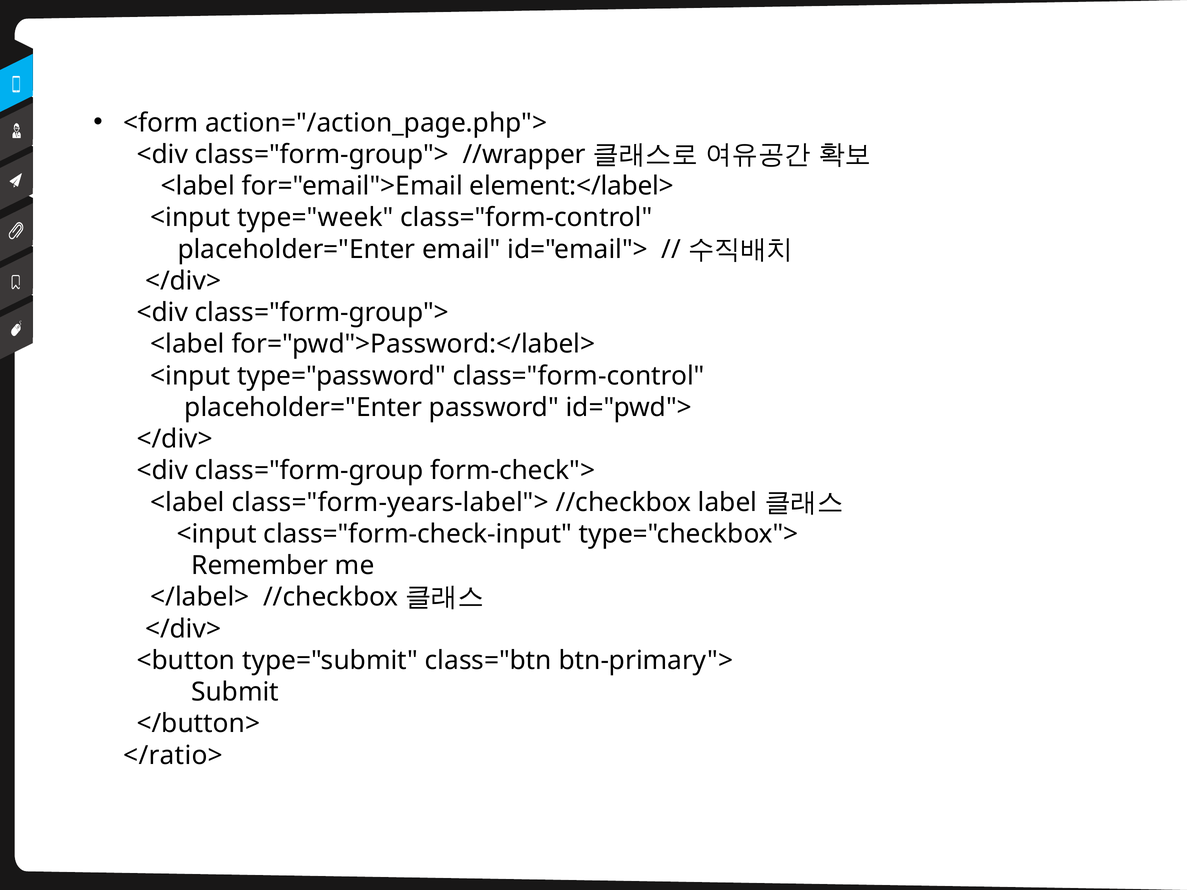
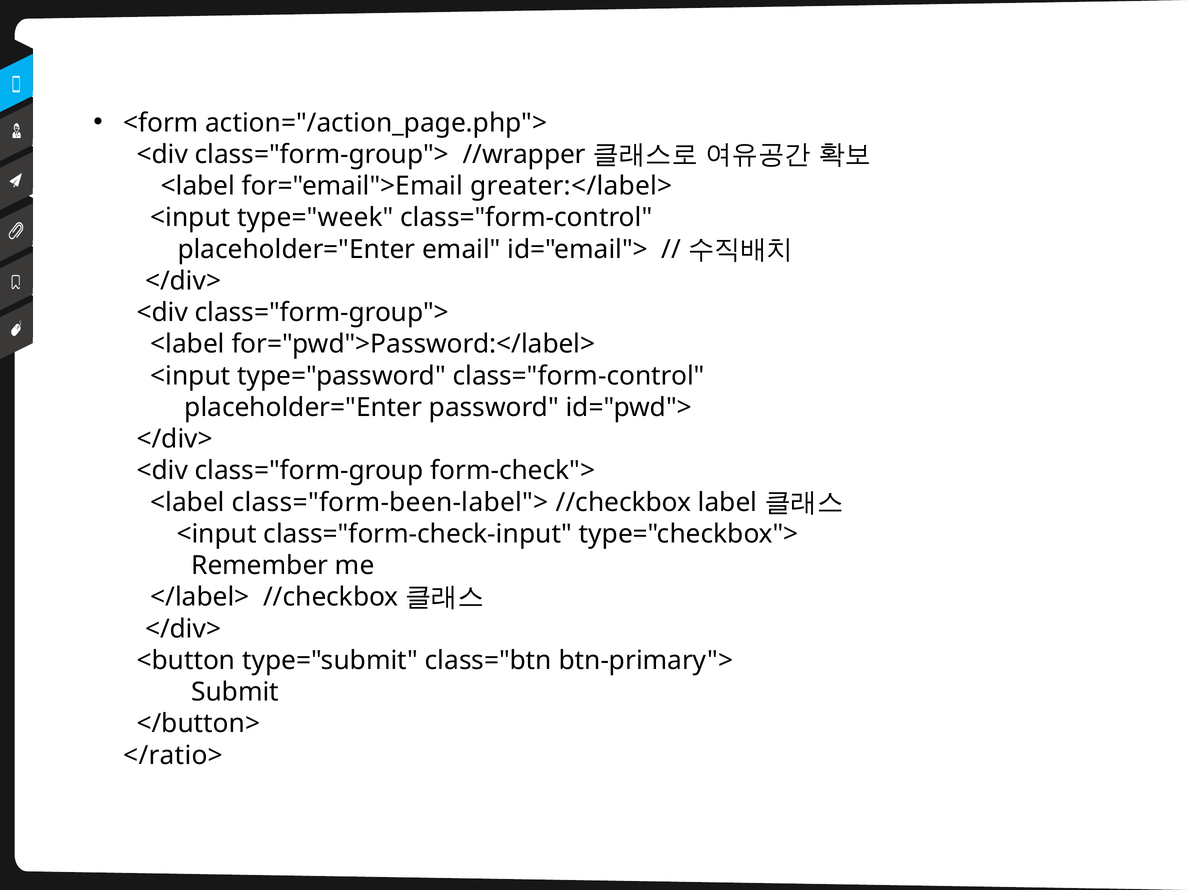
element:</label>: element:</label> -> greater:</label> (571, 186)
class="form-years-label">: class="form-years-label"> -> class="form-been-label"> (390, 503)
